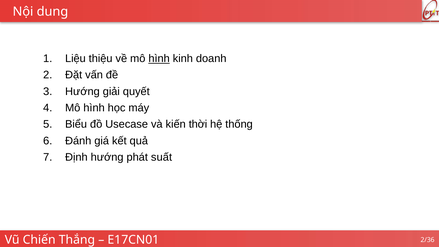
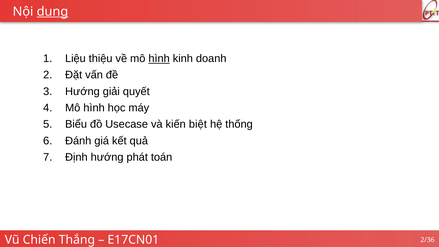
dung underline: none -> present (52, 12)
thời: thời -> biệt (198, 124)
suất: suất -> toán (162, 157)
